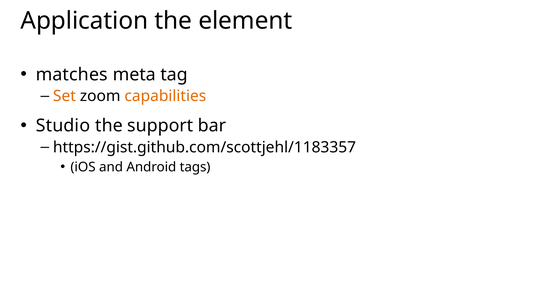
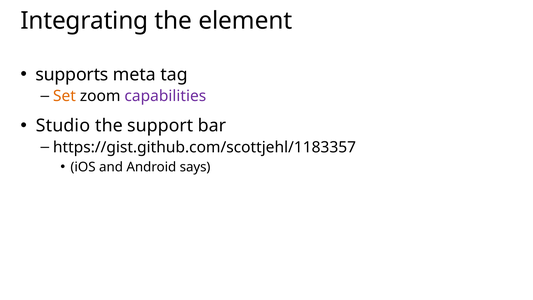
Application: Application -> Integrating (84, 21)
matches: matches -> supports (72, 75)
capabilities colour: orange -> purple (165, 96)
tags: tags -> says (195, 167)
